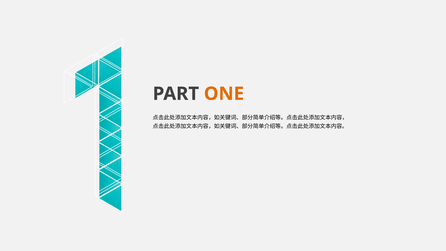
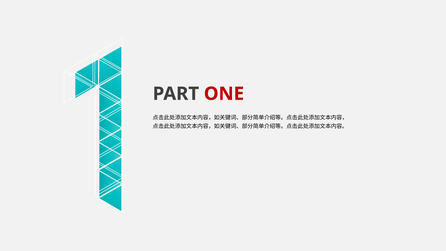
ONE colour: orange -> red (224, 94)
